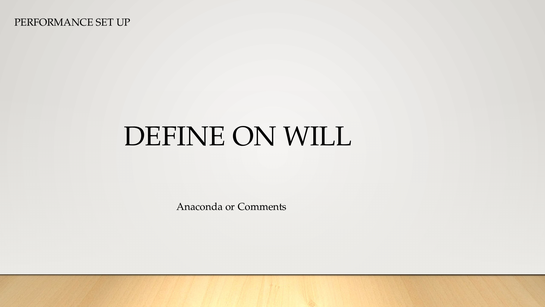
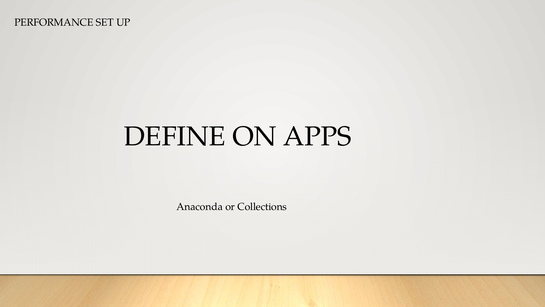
WILL: WILL -> APPS (317, 136)
Comments: Comments -> Collections (262, 207)
